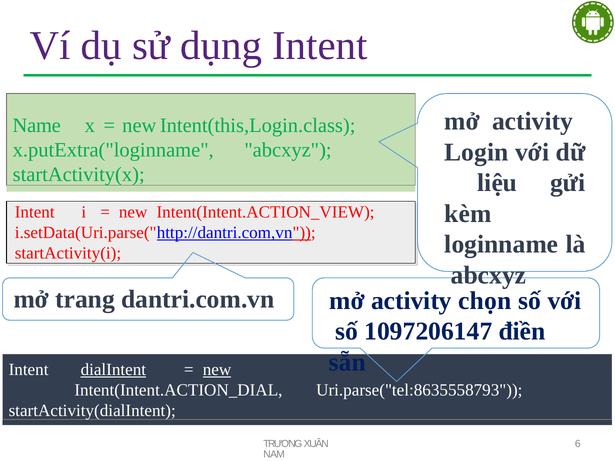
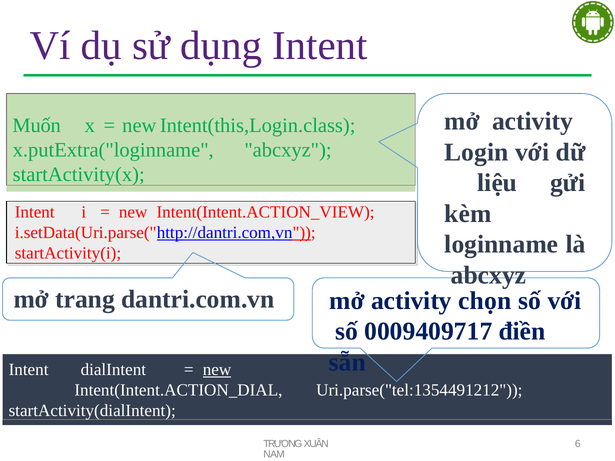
Name: Name -> Muốn (37, 125)
1097206147: 1097206147 -> 0009409717 (428, 332)
dialIntent underline: present -> none (113, 370)
Uri.parse("tel:8635558793: Uri.parse("tel:8635558793 -> Uri.parse("tel:1354491212 (419, 390)
